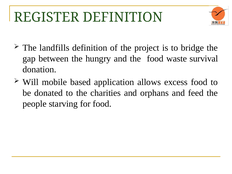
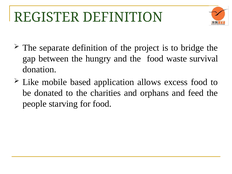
landfills: landfills -> separate (54, 48)
Will: Will -> Like (31, 82)
